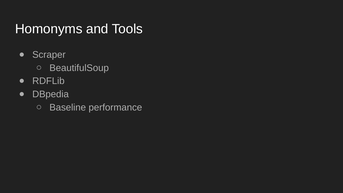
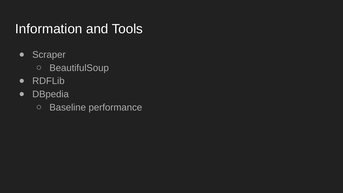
Homonyms: Homonyms -> Information (49, 29)
